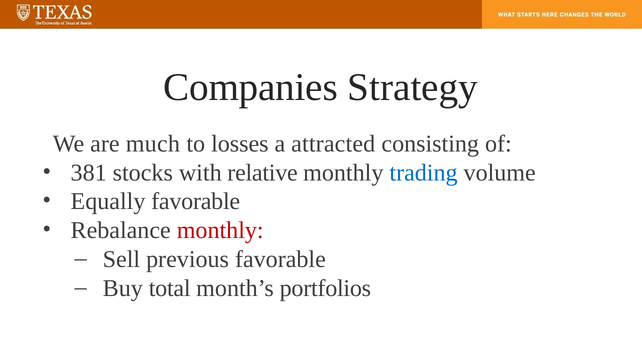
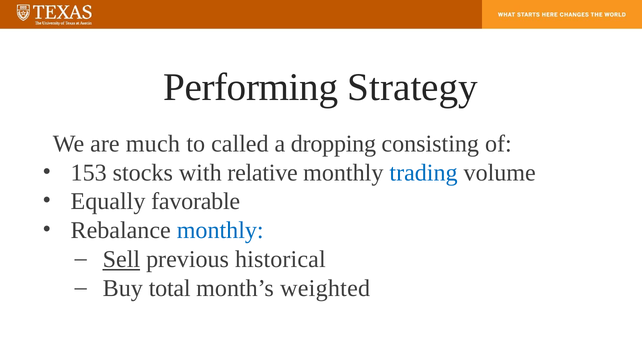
Companies: Companies -> Performing (251, 87)
losses: losses -> called (240, 144)
attracted: attracted -> dropping (333, 144)
381: 381 -> 153 (89, 173)
monthly colour: red -> blue (220, 230)
Sell underline: none -> present (121, 259)
previous favorable: favorable -> historical (280, 259)
portfolios: portfolios -> weighted (325, 288)
